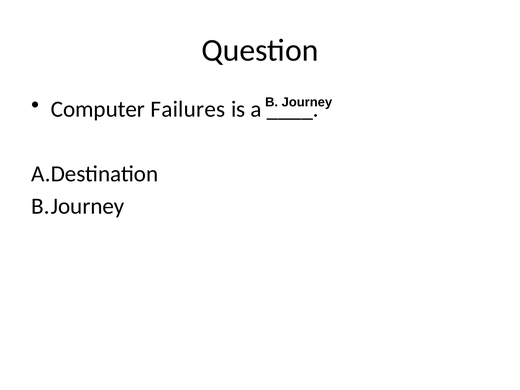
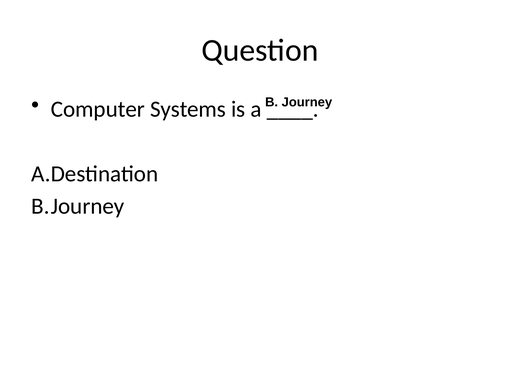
Failures: Failures -> Systems (188, 109)
